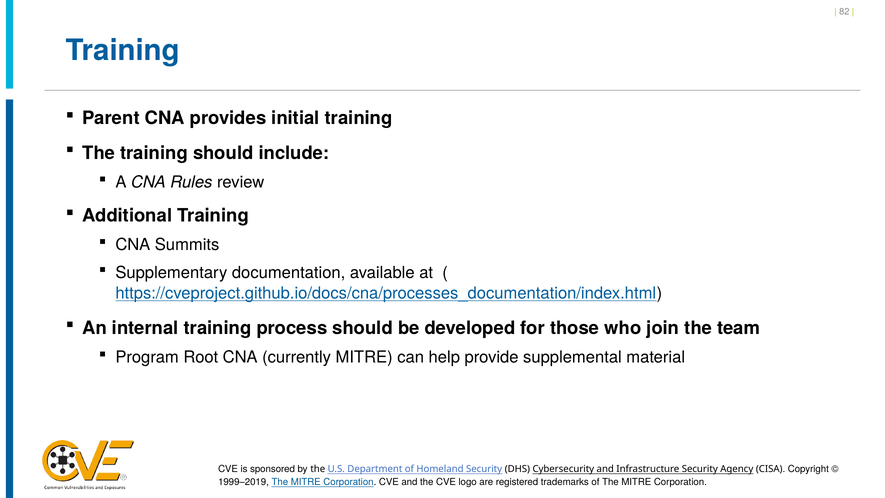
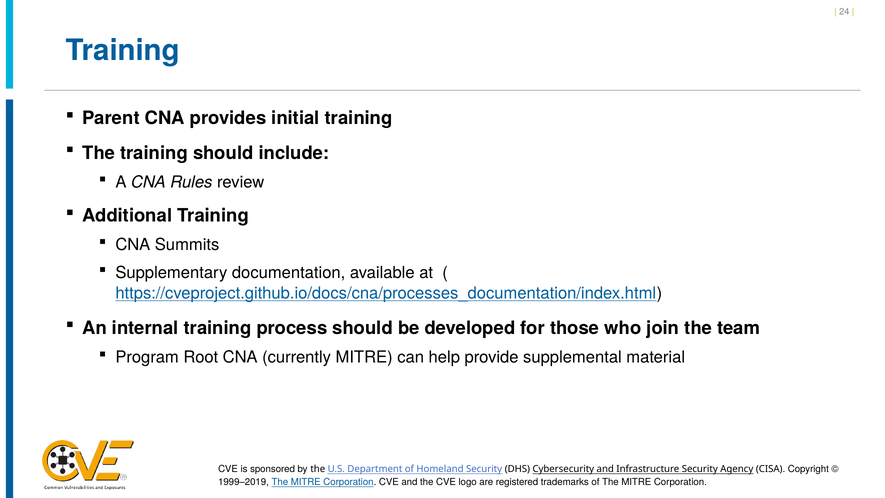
82: 82 -> 24 (844, 12)
